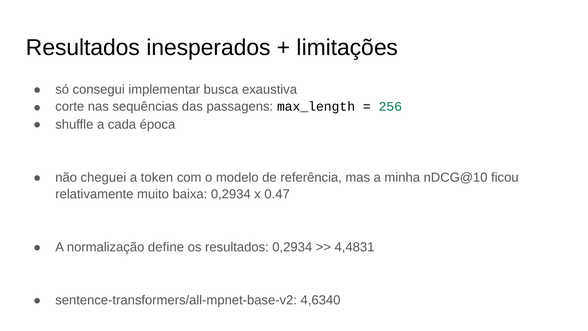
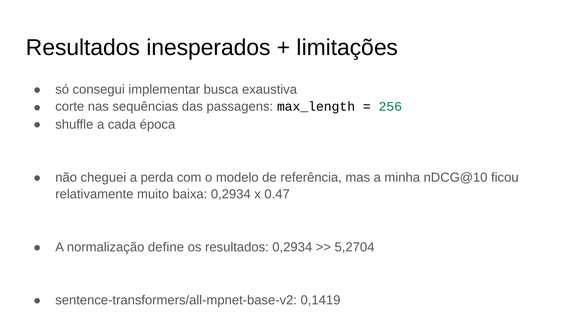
token: token -> perda (157, 177)
4,4831: 4,4831 -> 5,2704 (355, 247)
4,6340: 4,6340 -> 0,1419 (320, 300)
